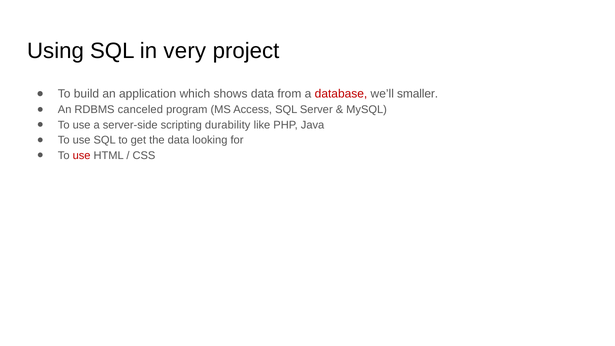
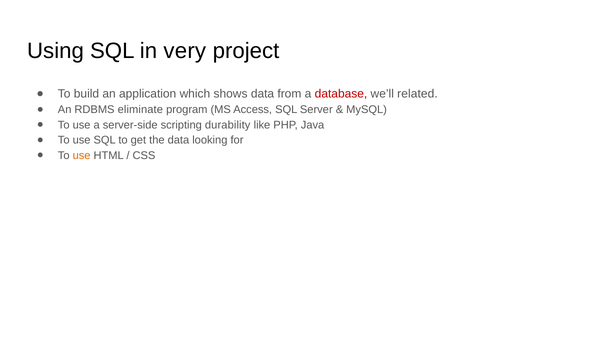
smaller: smaller -> related (418, 94)
canceled: canceled -> eliminate (140, 110)
use colour: red -> orange (82, 155)
